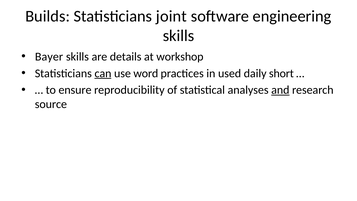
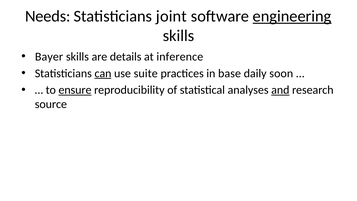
Builds: Builds -> Needs (48, 16)
engineering underline: none -> present (292, 16)
workshop: workshop -> inference (180, 57)
word: word -> suite (146, 73)
used: used -> base (230, 73)
short: short -> soon (281, 73)
ensure underline: none -> present (75, 90)
